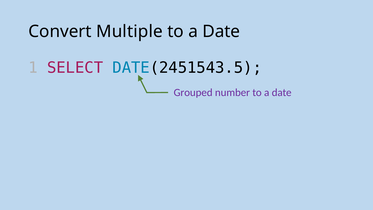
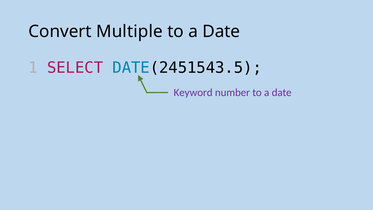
Grouped: Grouped -> Keyword (193, 92)
